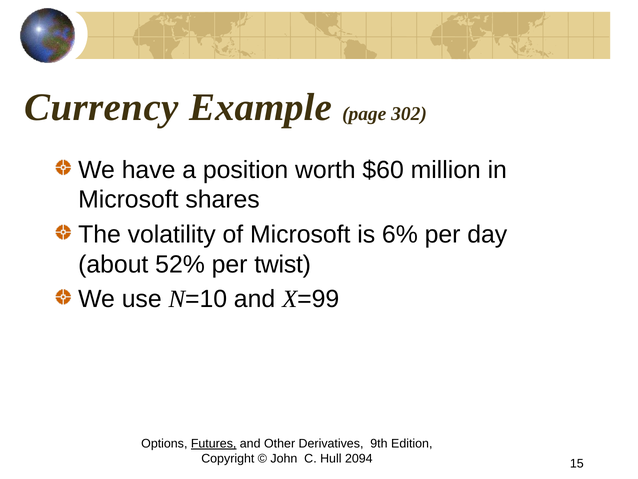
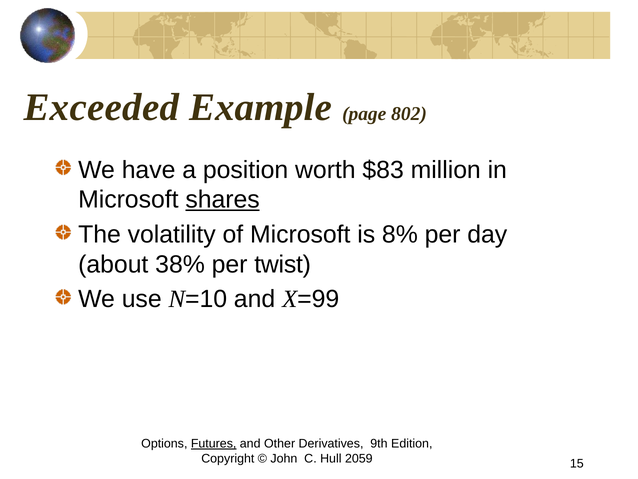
Currency: Currency -> Exceeded (101, 108)
302: 302 -> 802 (409, 114)
$60: $60 -> $83 (383, 170)
shares underline: none -> present (223, 199)
6%: 6% -> 8% (400, 234)
52%: 52% -> 38% (180, 264)
2094: 2094 -> 2059 (359, 458)
